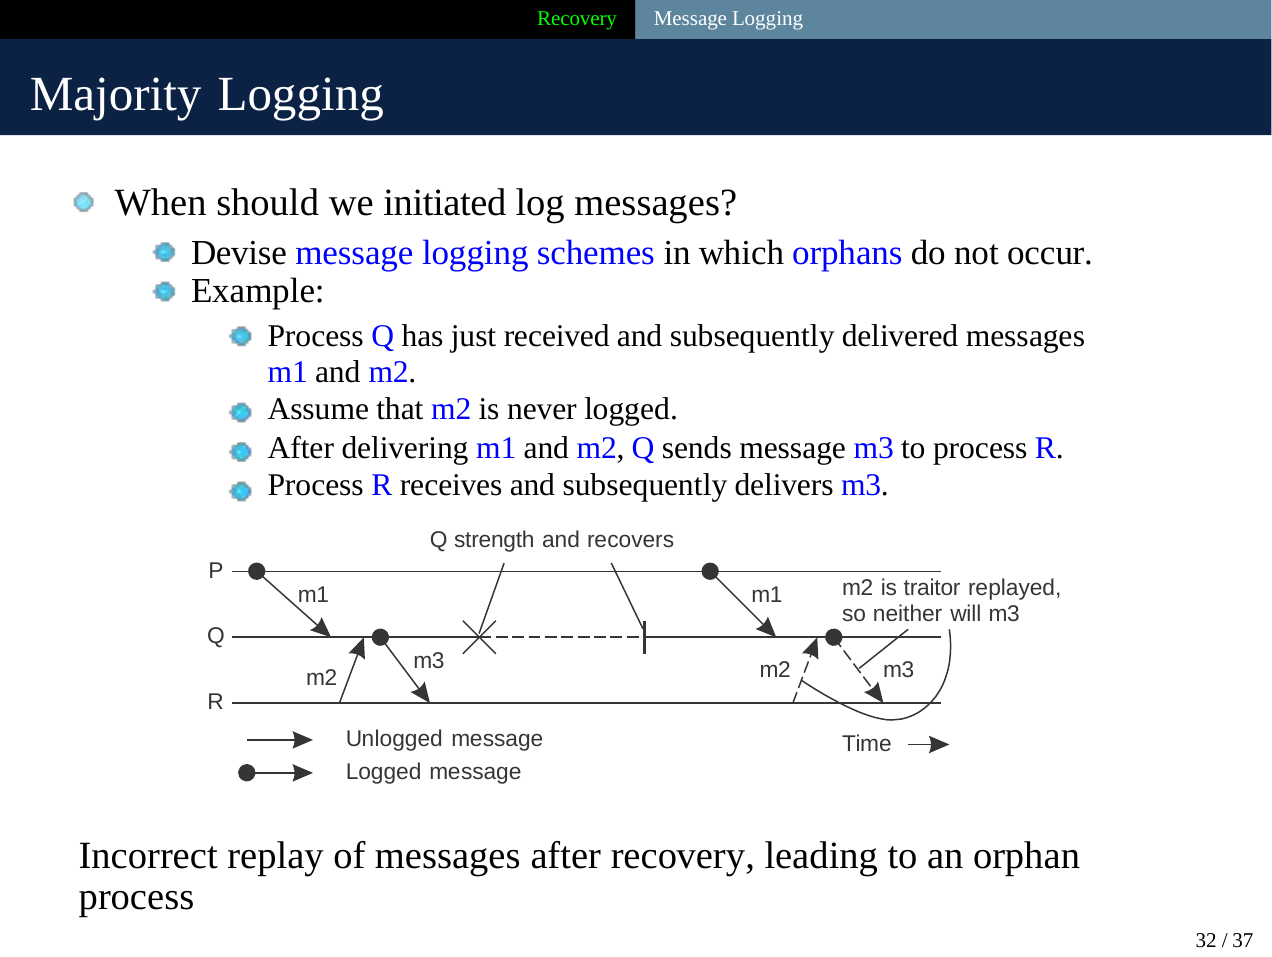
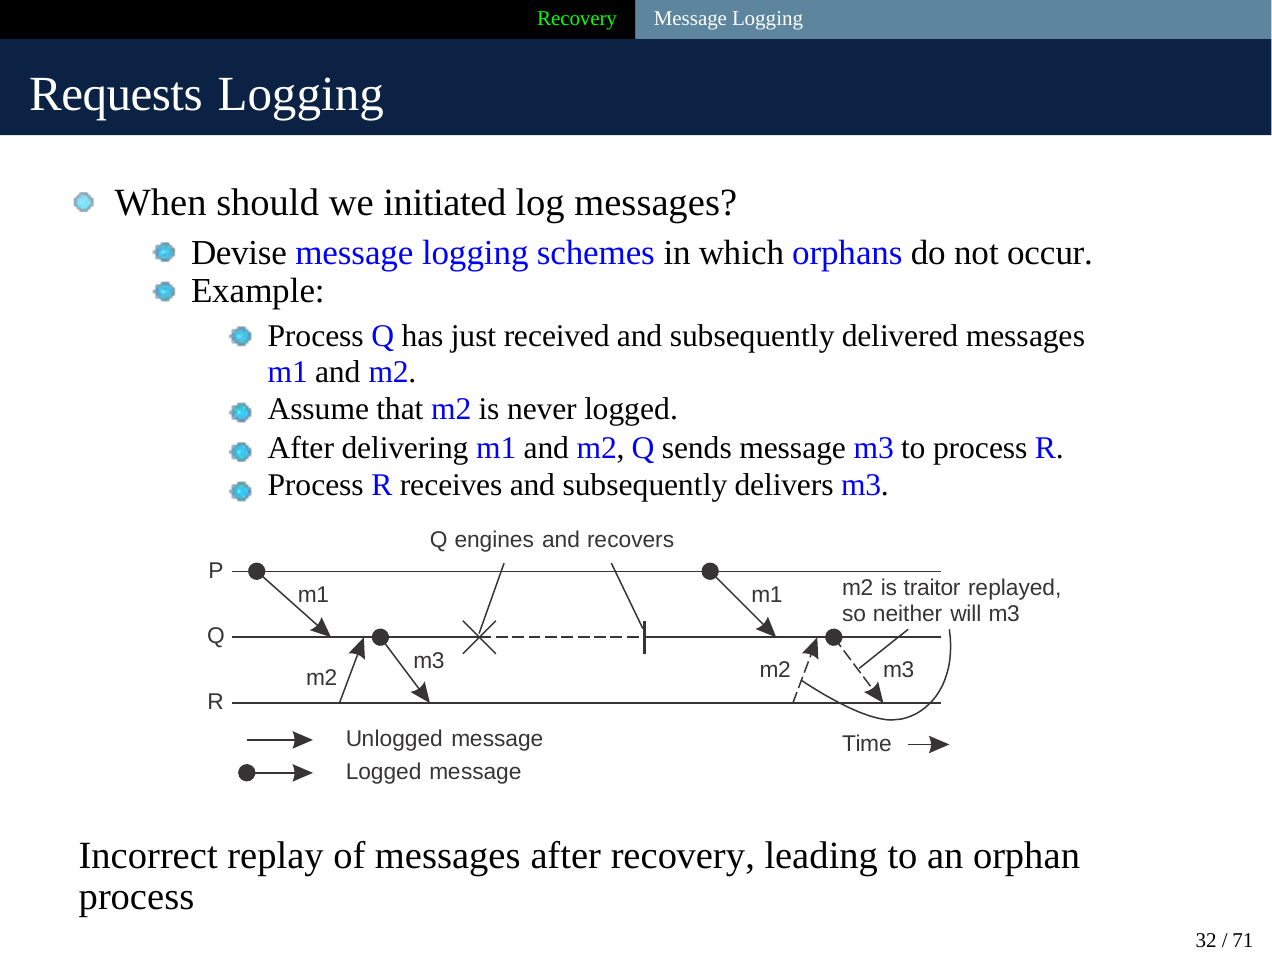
Majority: Majority -> Requests (116, 94)
strength: strength -> engines (494, 540)
37: 37 -> 71 (1243, 940)
